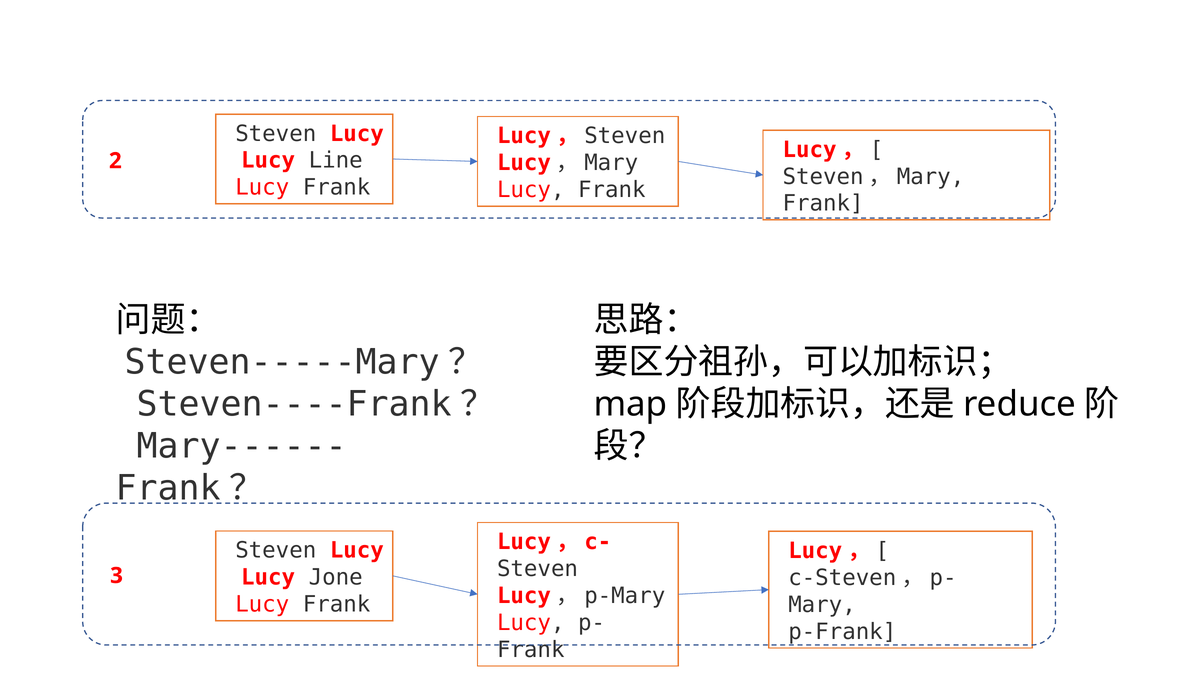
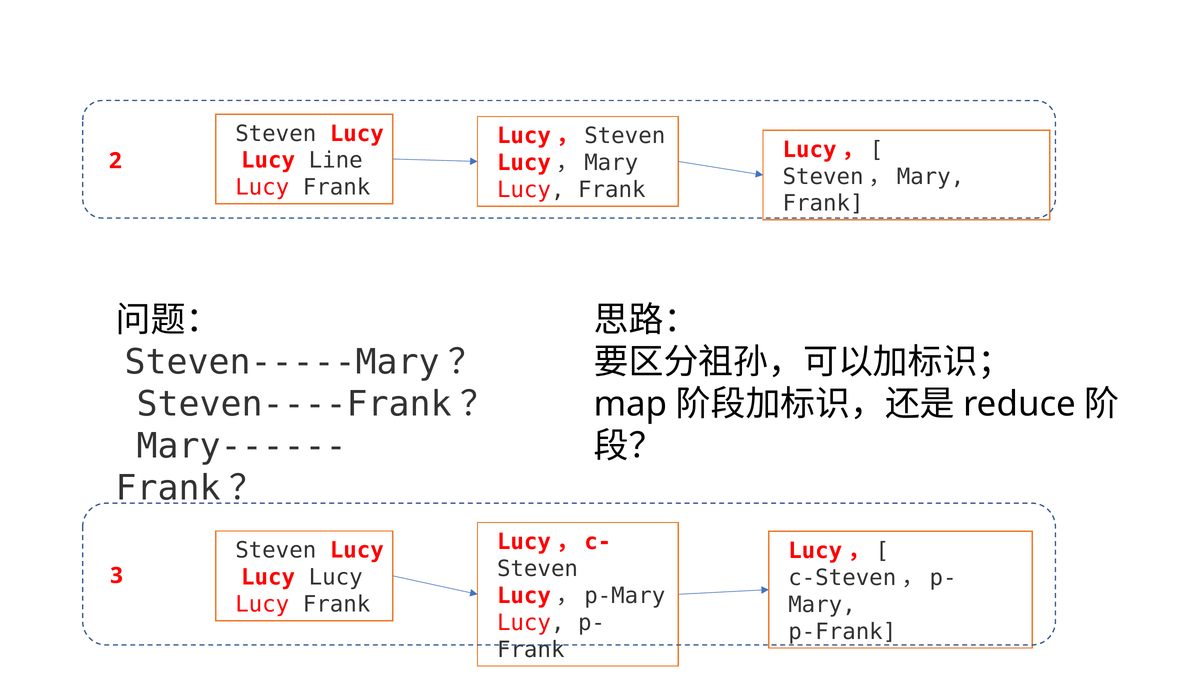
Jone: Jone -> Lucy (336, 577)
